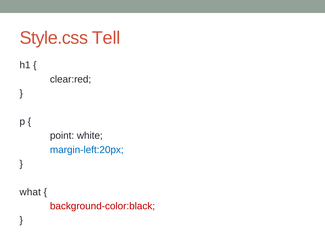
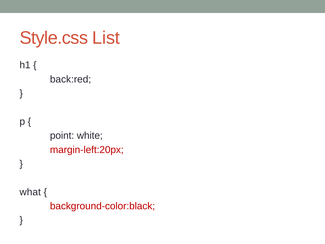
Tell: Tell -> List (106, 38)
clear:red: clear:red -> back:red (71, 79)
margin-left:20px colour: blue -> red (87, 150)
